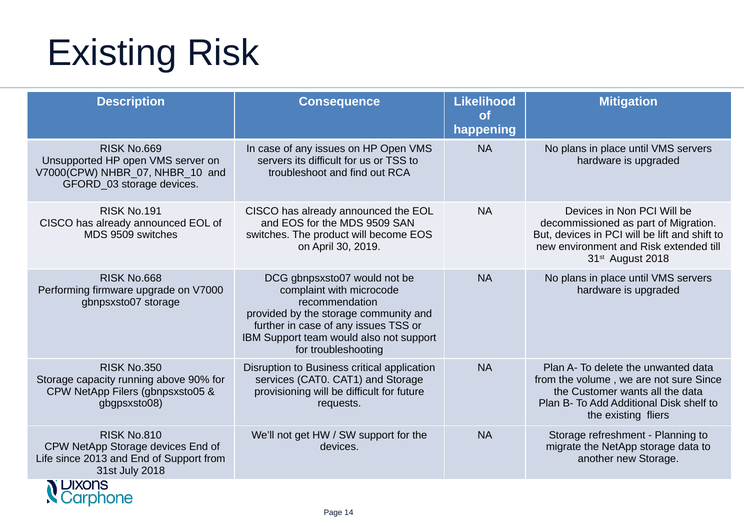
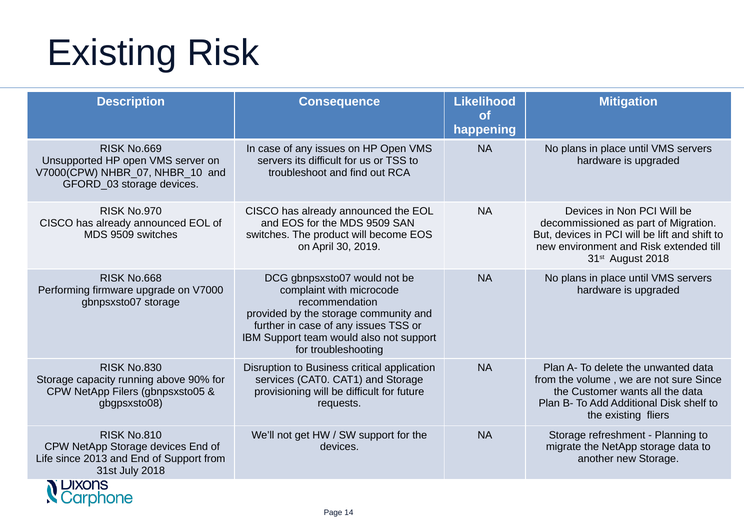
No.191: No.191 -> No.970 (145, 211)
No.350: No.350 -> No.830 (145, 368)
